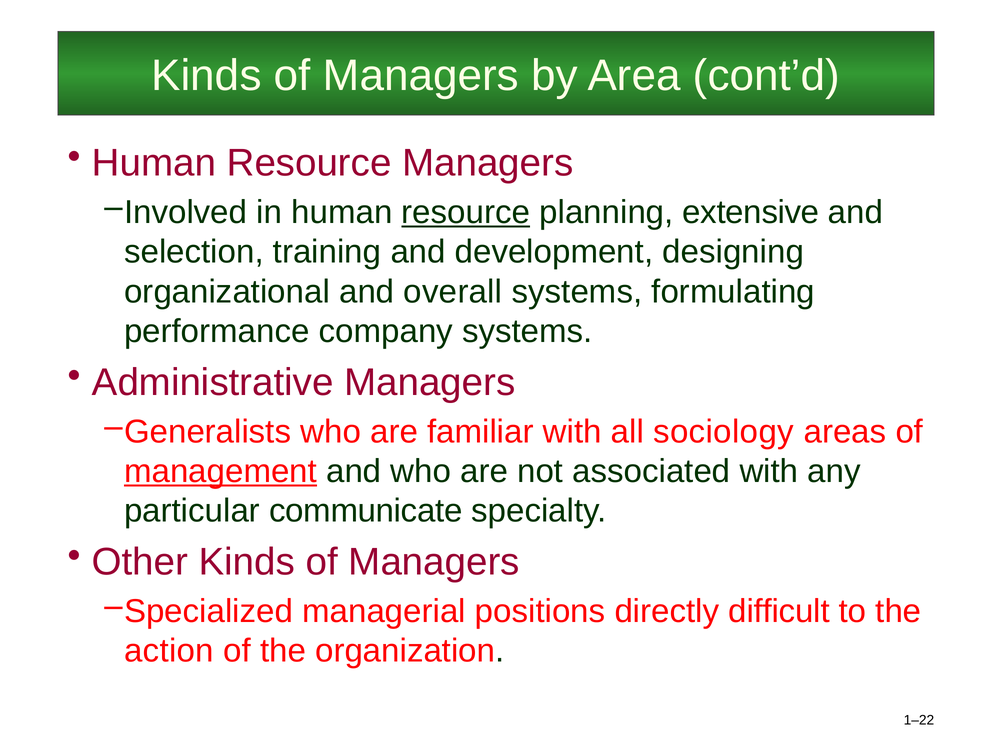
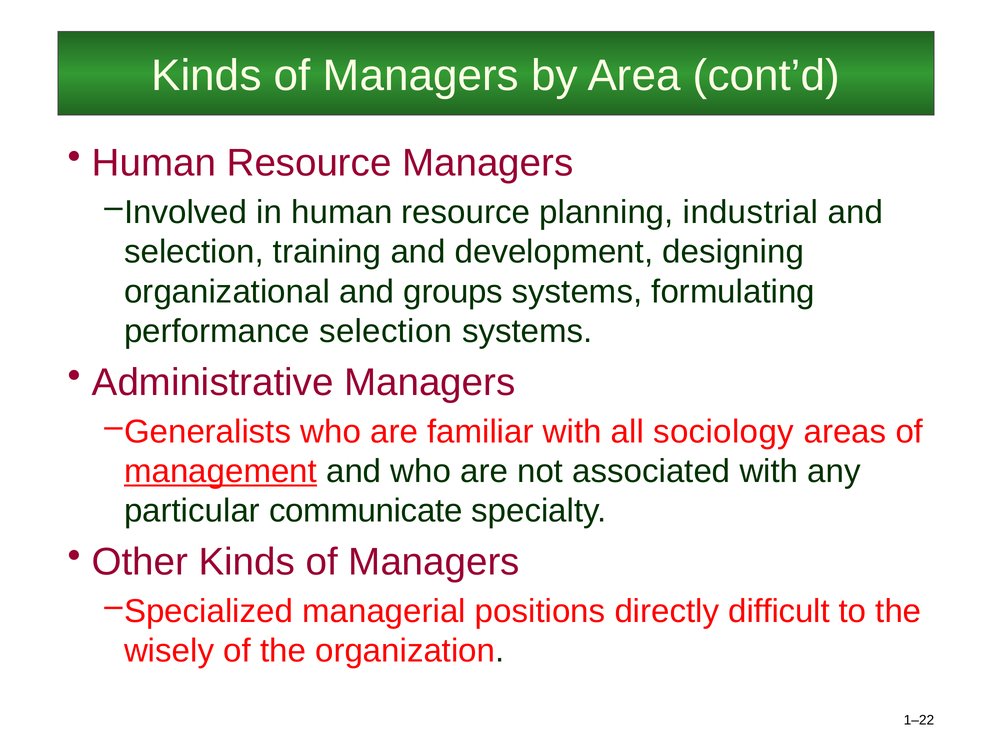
resource underline: present -> none (466, 212)
extensive: extensive -> industrial (750, 212)
overall: overall -> groups (453, 292)
performance company: company -> selection (386, 331)
action: action -> wisely (169, 651)
